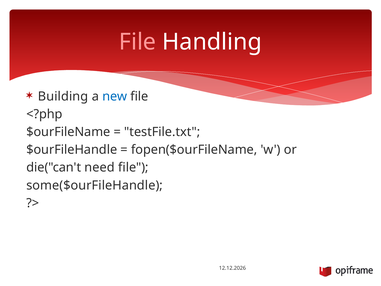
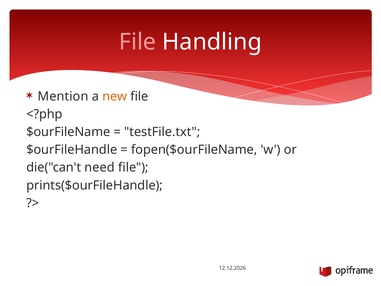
Building: Building -> Mention (63, 96)
new colour: blue -> orange (115, 96)
some($ourFileHandle: some($ourFileHandle -> prints($ourFileHandle (95, 185)
